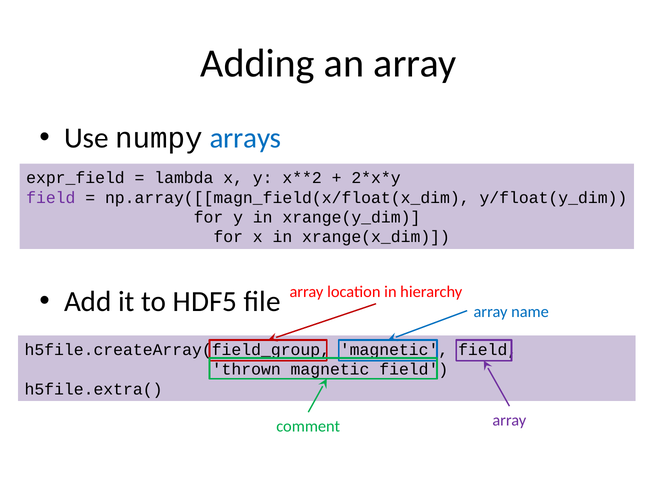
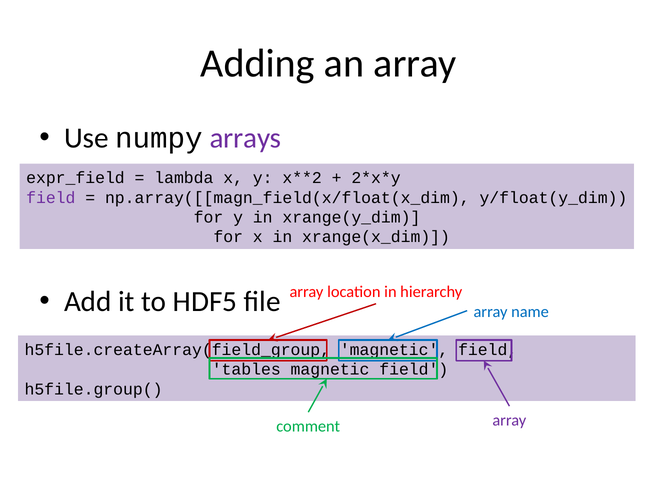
arrays colour: blue -> purple (246, 138)
thrown: thrown -> tables (246, 369)
h5file.extra(: h5file.extra( -> h5file.group( (94, 389)
